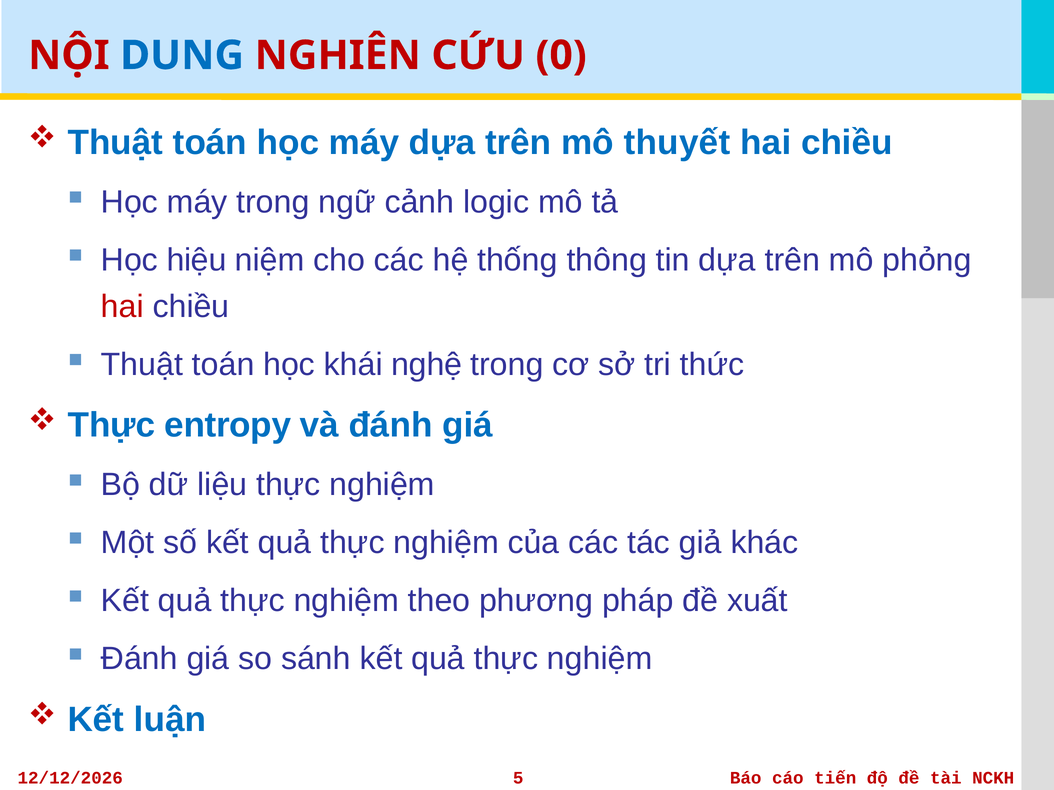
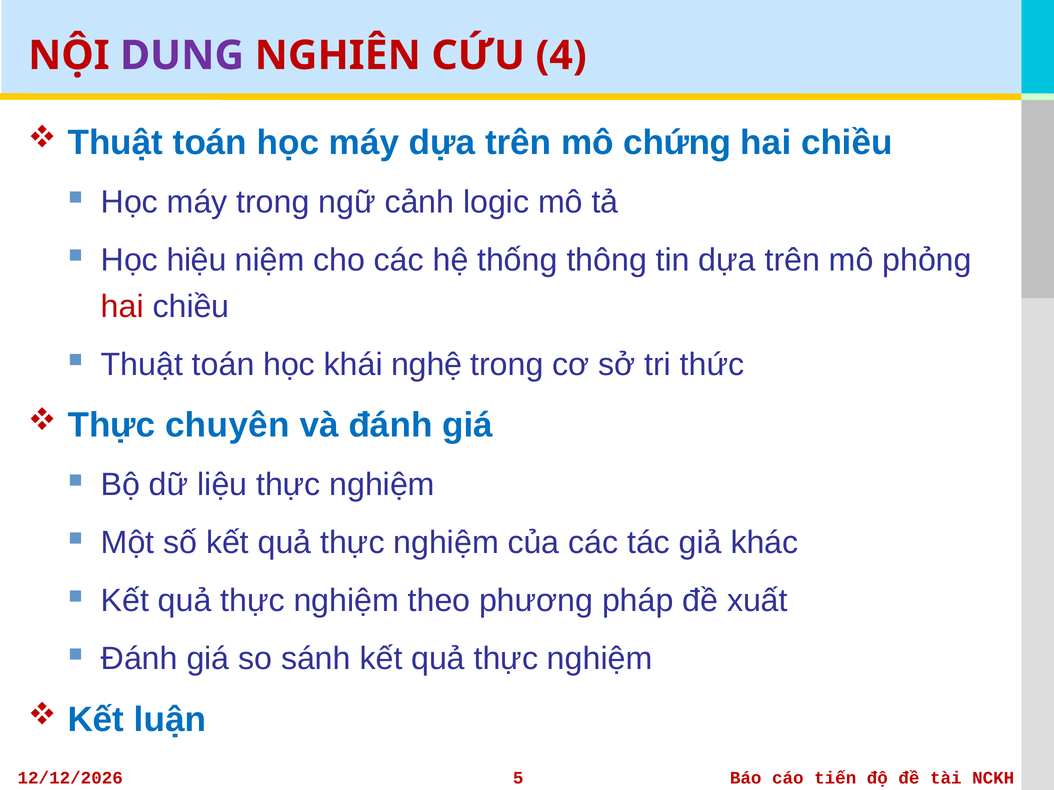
DUNG colour: blue -> purple (182, 56)
0: 0 -> 4 (561, 56)
thuyết: thuyết -> chứng (677, 143)
entropy: entropy -> chuyên (227, 425)
